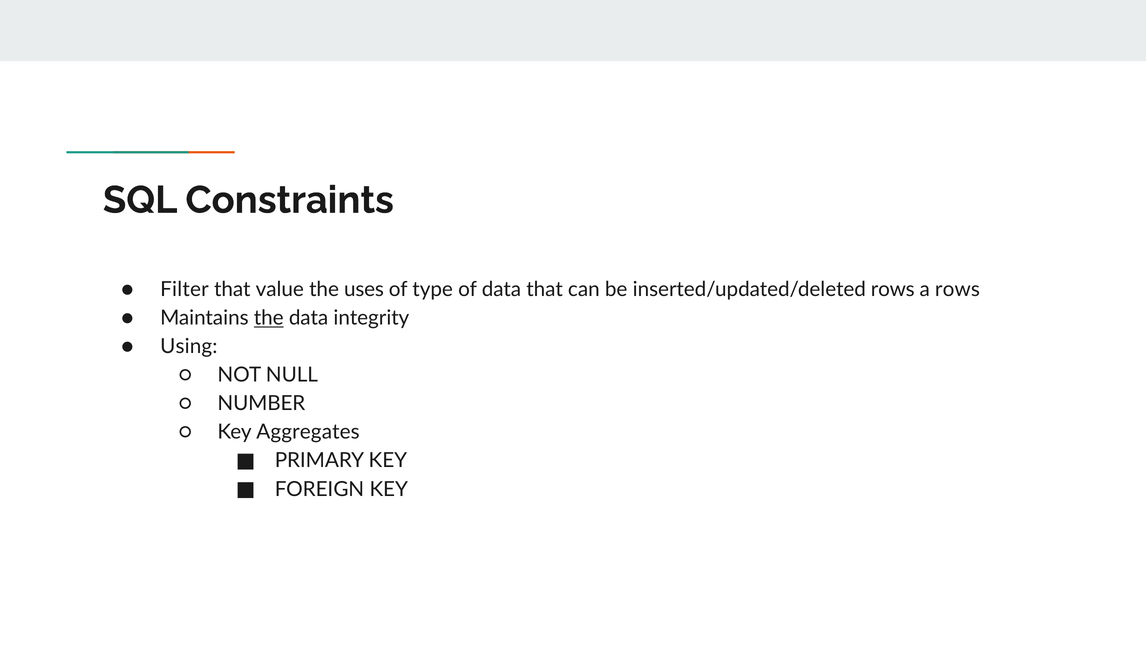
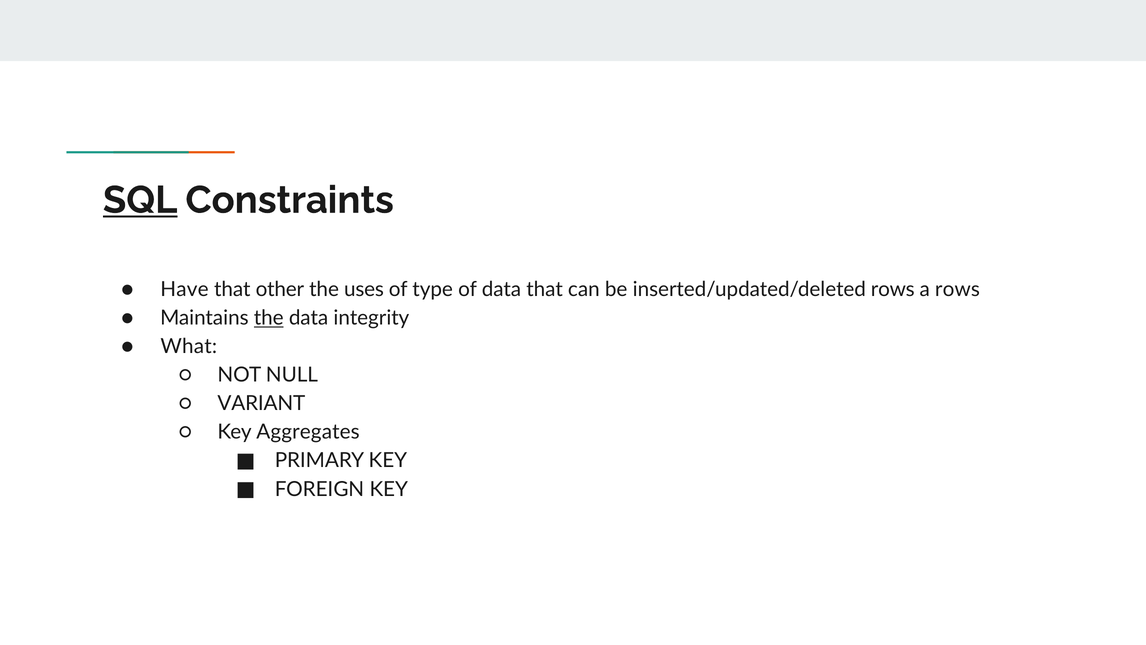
SQL underline: none -> present (140, 200)
Filter: Filter -> Have (184, 289)
value: value -> other (280, 289)
Using: Using -> What (189, 346)
NUMBER: NUMBER -> VARIANT (261, 403)
